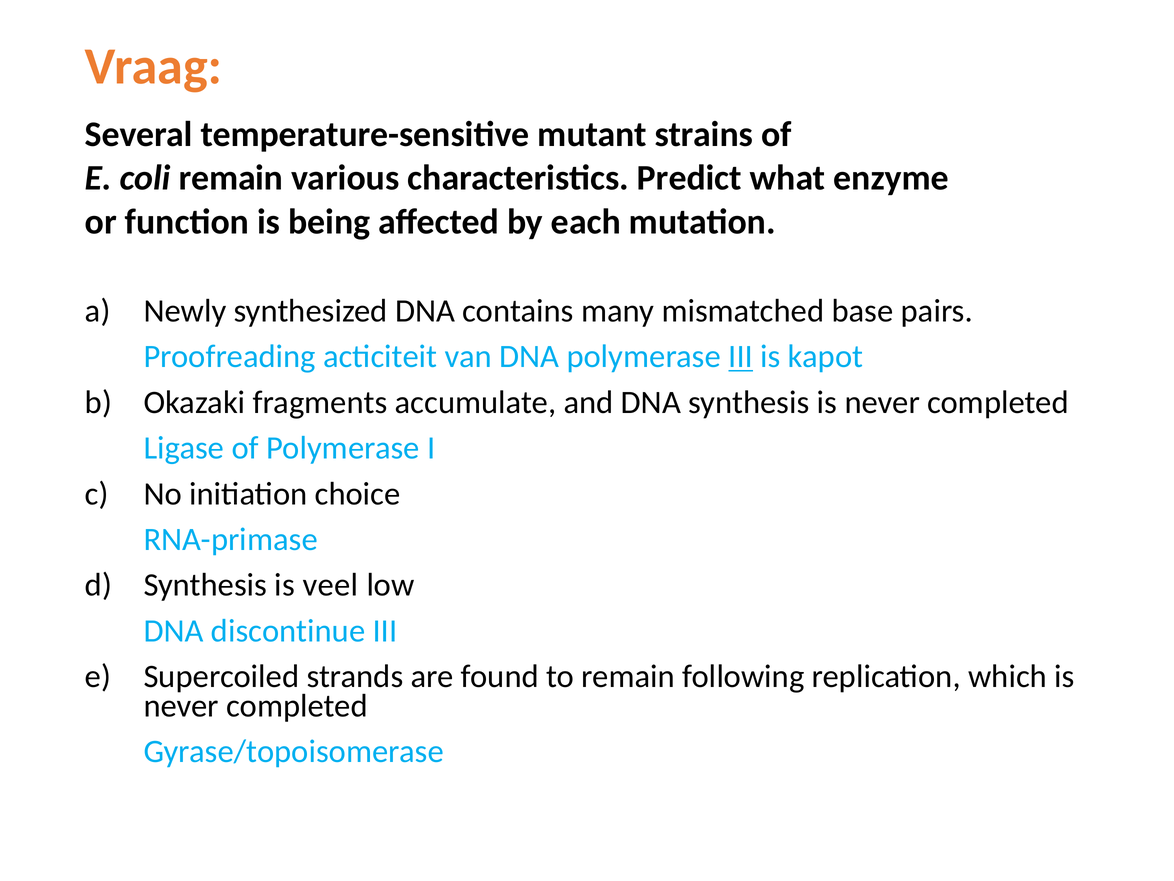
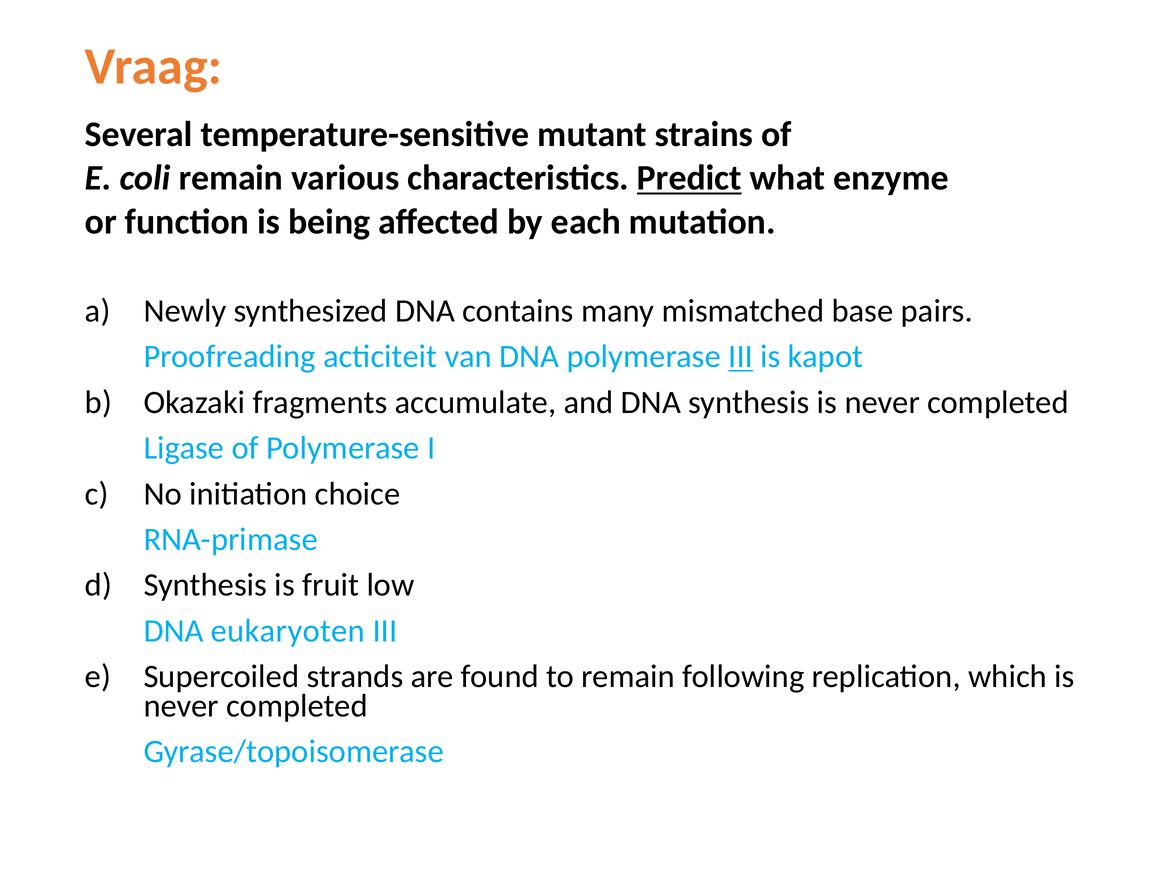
Predict underline: none -> present (689, 178)
veel: veel -> fruit (331, 585)
discontinue: discontinue -> eukaryoten (288, 630)
